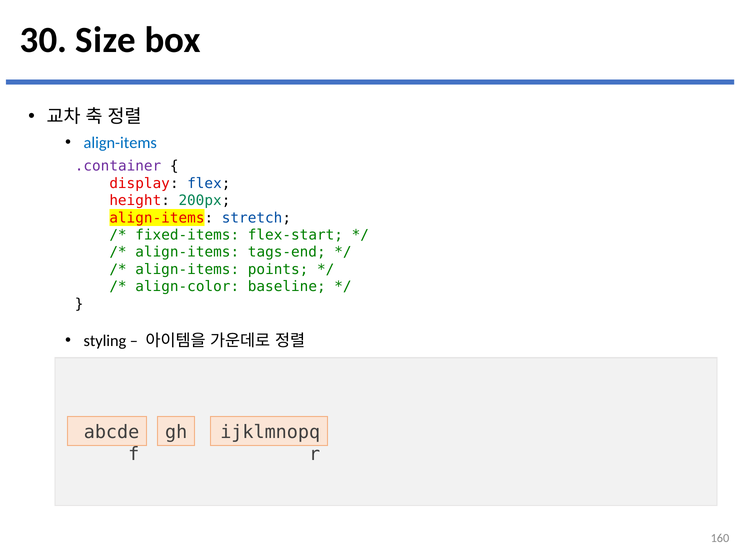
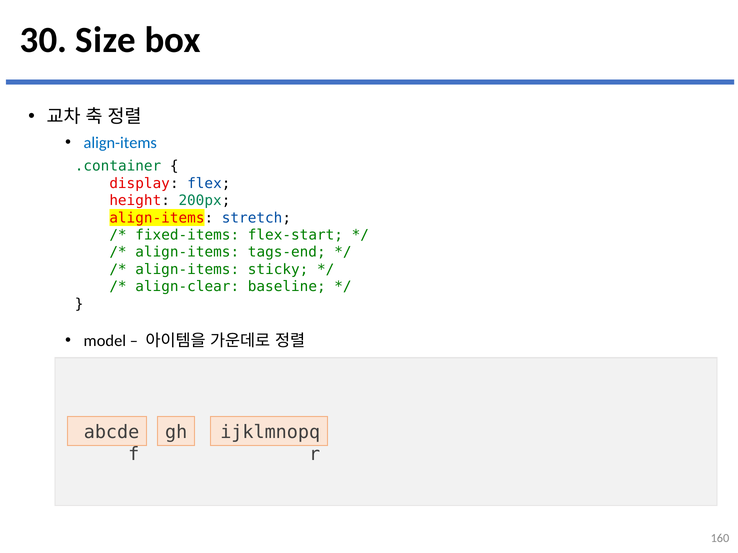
.container colour: purple -> green (118, 166)
points: points -> sticky (278, 270)
align-color: align-color -> align-clear (187, 287)
styling: styling -> model (105, 341)
